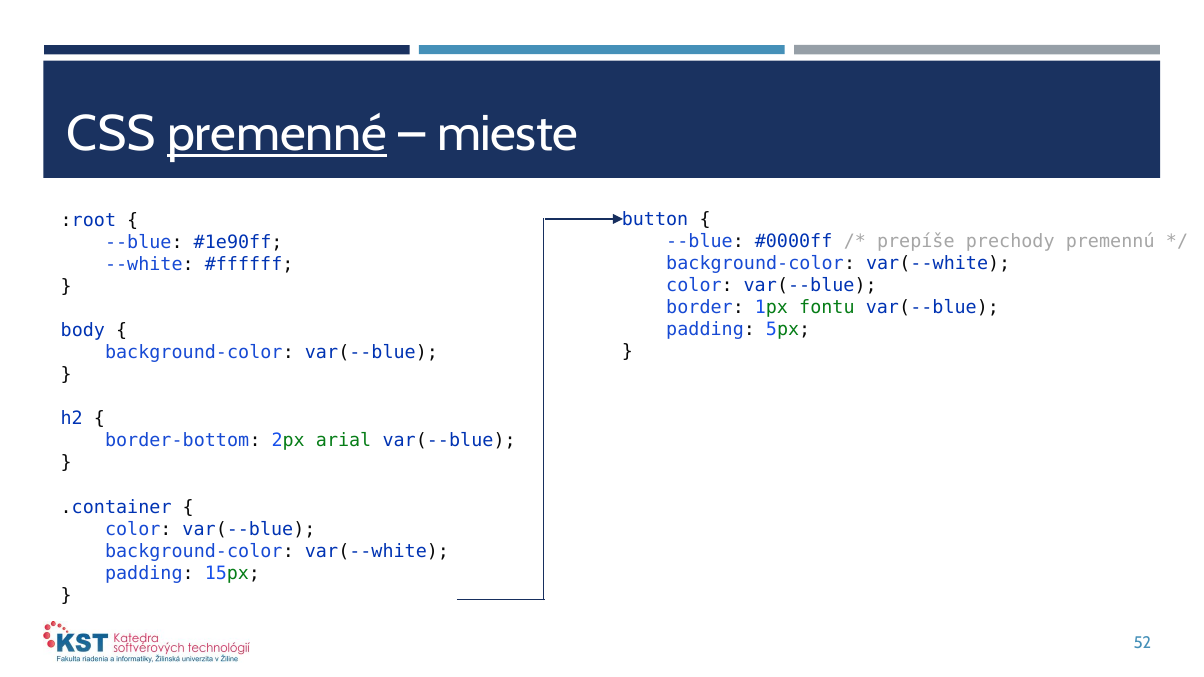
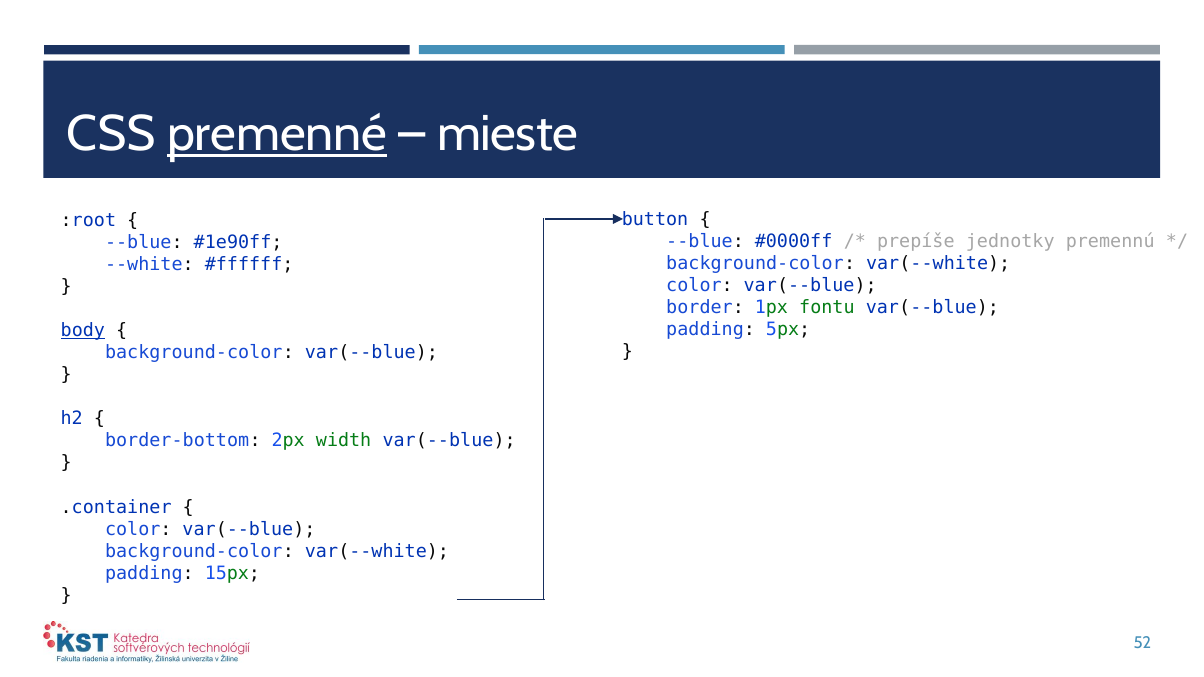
prechody: prechody -> jednotky (1010, 241)
body underline: none -> present (83, 331)
arial: arial -> width (344, 441)
